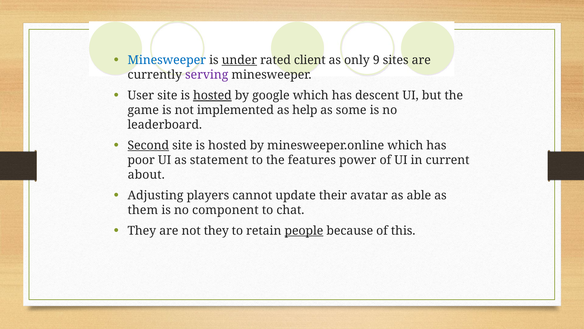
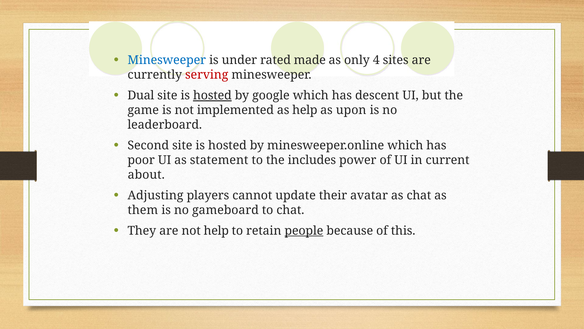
under underline: present -> none (239, 60)
client: client -> made (310, 60)
9: 9 -> 4 (376, 60)
serving colour: purple -> red (207, 75)
User: User -> Dual (141, 95)
some: some -> upon (351, 110)
Second underline: present -> none (148, 145)
features: features -> includes (312, 160)
as able: able -> chat (419, 195)
component: component -> gameboard (225, 210)
not they: they -> help (216, 231)
